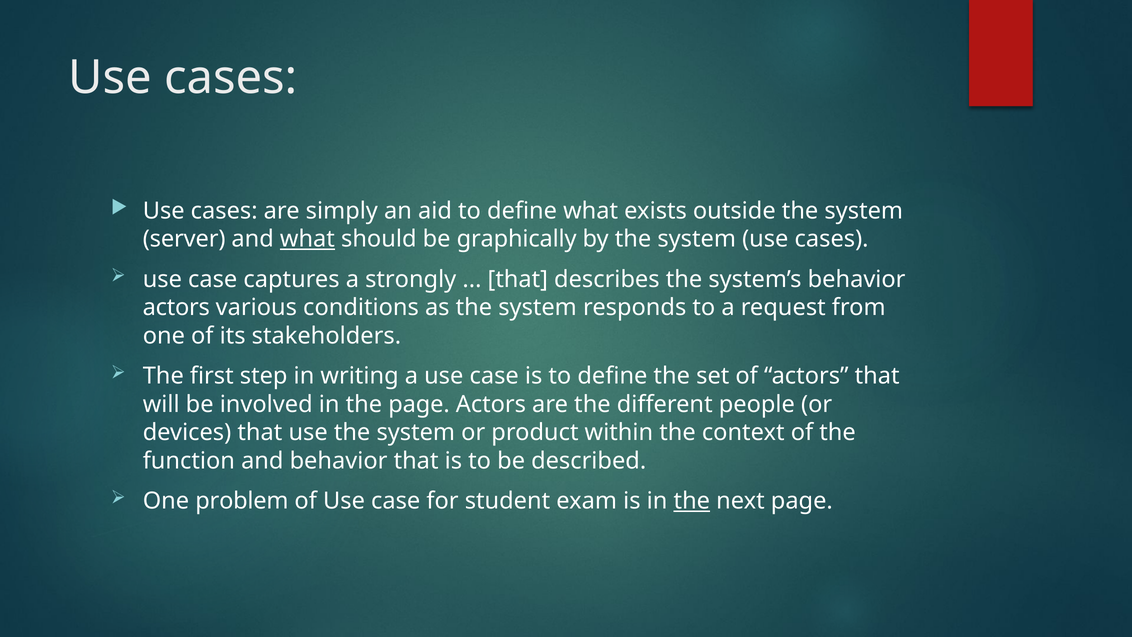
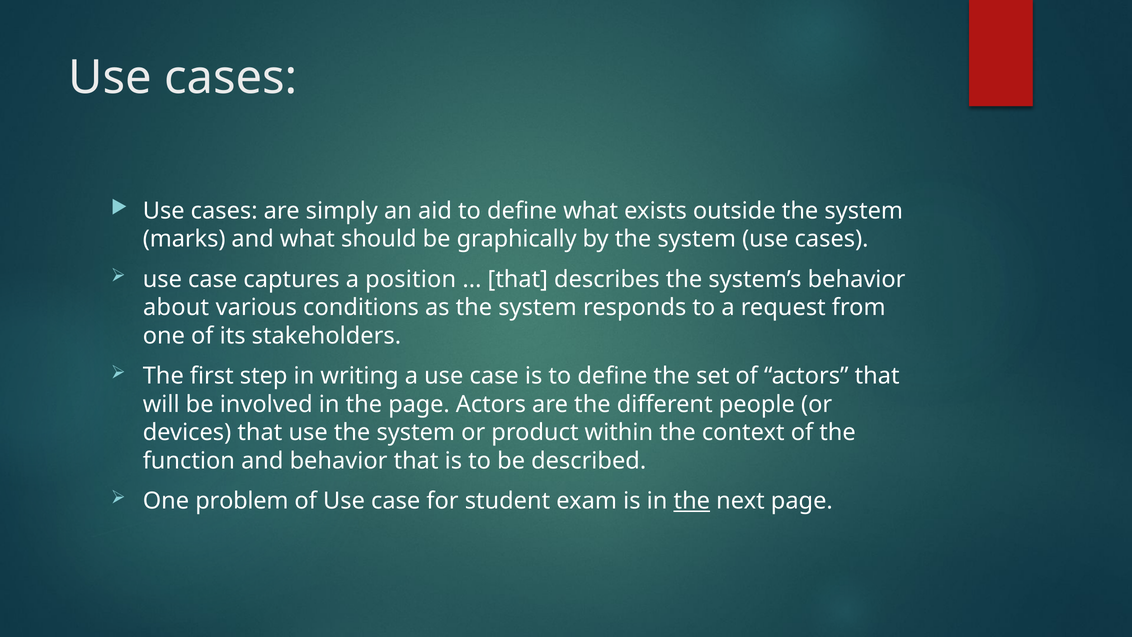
server: server -> marks (184, 239)
what underline: present -> none (307, 239)
strongly: strongly -> position (411, 279)
actors: actors -> about (176, 307)
